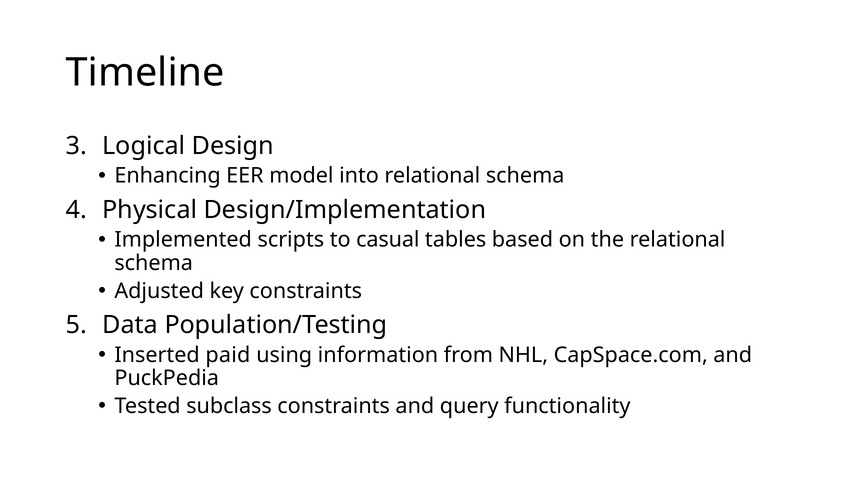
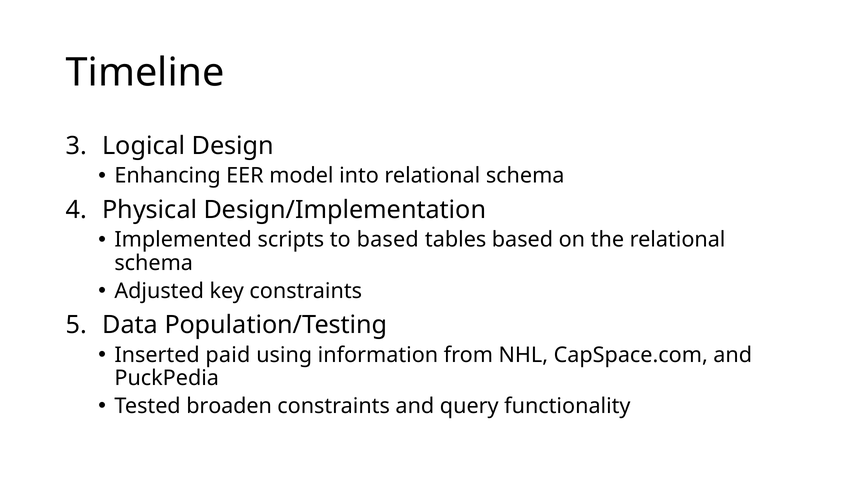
to casual: casual -> based (388, 240)
subclass: subclass -> broaden (229, 406)
